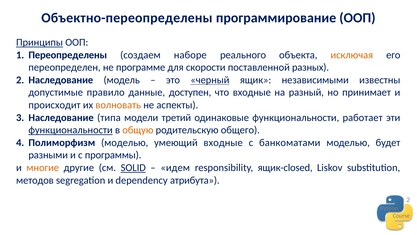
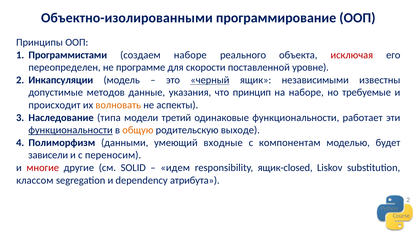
Объектно-переопределены: Объектно-переопределены -> Объектно-изолированными (127, 18)
Принципы underline: present -> none (40, 42)
Переопределены: Переопределены -> Программистами (68, 55)
исключая colour: orange -> red (352, 55)
разных: разных -> уровне (310, 67)
Наследование: Наследование -> Инкапсуляции (61, 80)
правило: правило -> методов (106, 92)
доступен: доступен -> указания (190, 92)
что входные: входные -> принцип (252, 92)
на разный: разный -> наборе (306, 92)
принимает: принимает -> требуемые (367, 92)
общего: общего -> выходе (240, 130)
Полиморфизм моделью: моделью -> данными (125, 142)
банкоматами: банкоматами -> компонентам (290, 142)
разными: разными -> зависели (48, 155)
программы: программы -> переносим (113, 155)
многие colour: orange -> red (43, 167)
SOLID underline: present -> none (133, 167)
методов: методов -> классом (35, 180)
